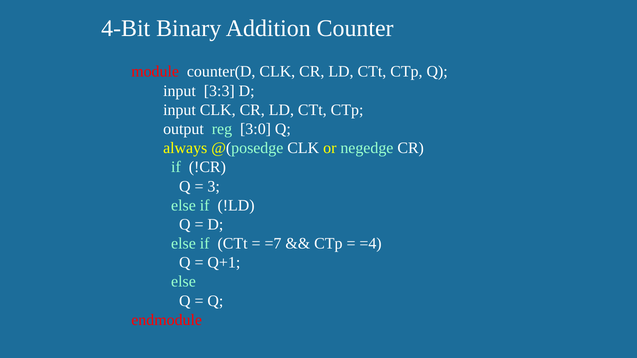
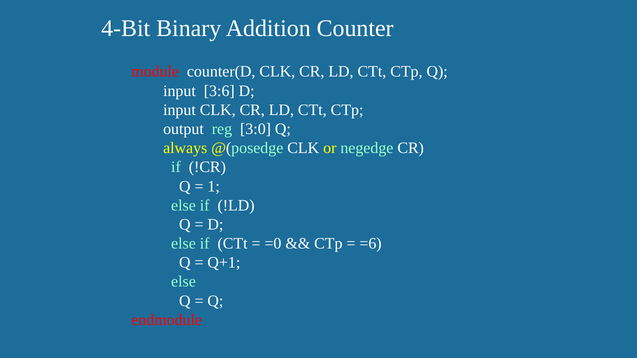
3:3: 3:3 -> 3:6 (219, 91)
3: 3 -> 1 (214, 186)
=7: =7 -> =0 (273, 244)
=4: =4 -> =6 (371, 244)
